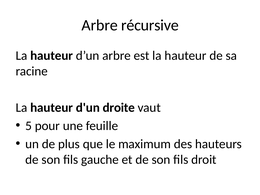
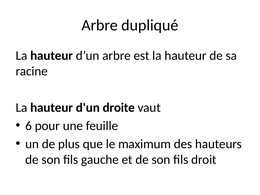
récursive: récursive -> dupliqué (150, 25)
5: 5 -> 6 (29, 126)
